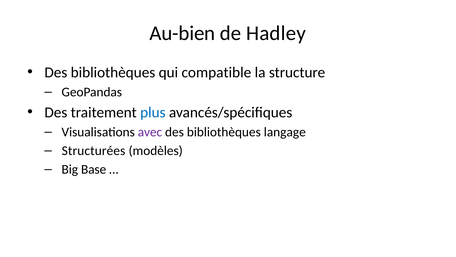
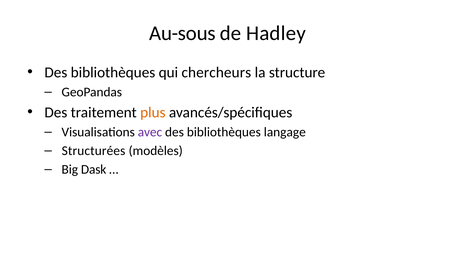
Au-bien: Au-bien -> Au-sous (182, 33)
compatible: compatible -> chercheurs (216, 72)
plus colour: blue -> orange (153, 112)
Base: Base -> Dask (94, 169)
